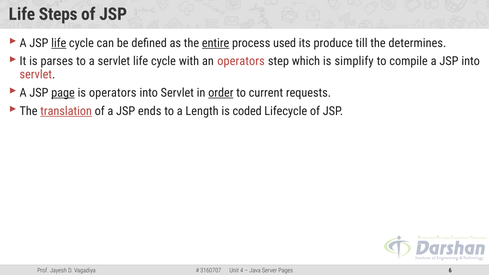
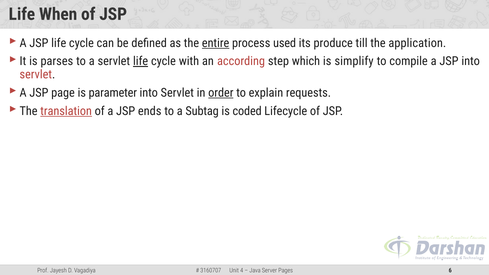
Steps: Steps -> When (58, 14)
life underline: present -> none (59, 43)
determines: determines -> application (417, 43)
life underline: none -> present (141, 61)
an operators: operators -> according (241, 61)
page underline: present -> none (63, 93)
is operators: operators -> parameter (113, 93)
current: current -> explain (266, 93)
Length: Length -> Subtag (202, 111)
